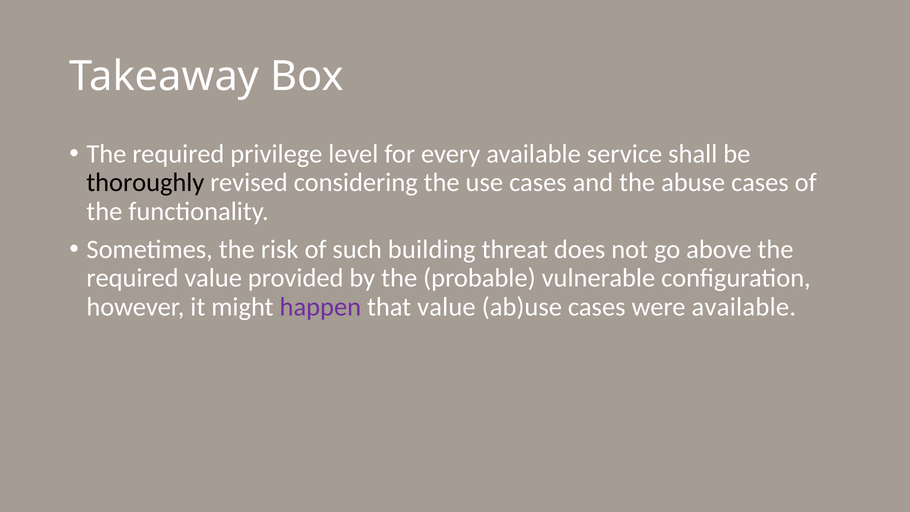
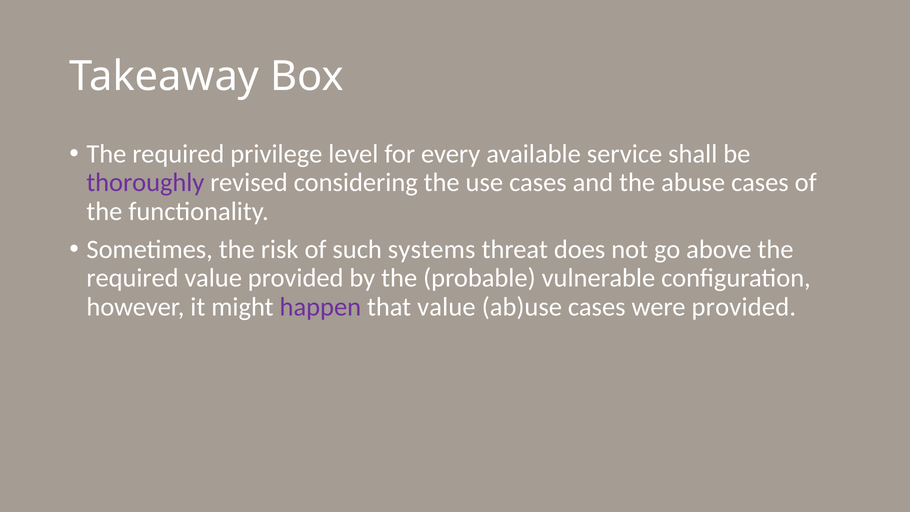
thoroughly colour: black -> purple (145, 183)
building: building -> systems (432, 249)
were available: available -> provided (744, 307)
